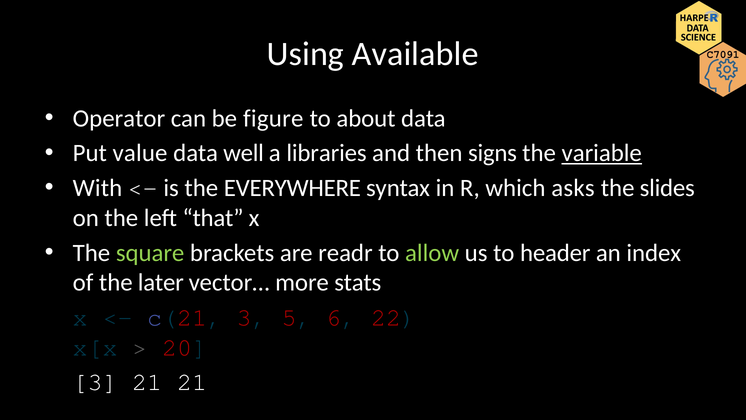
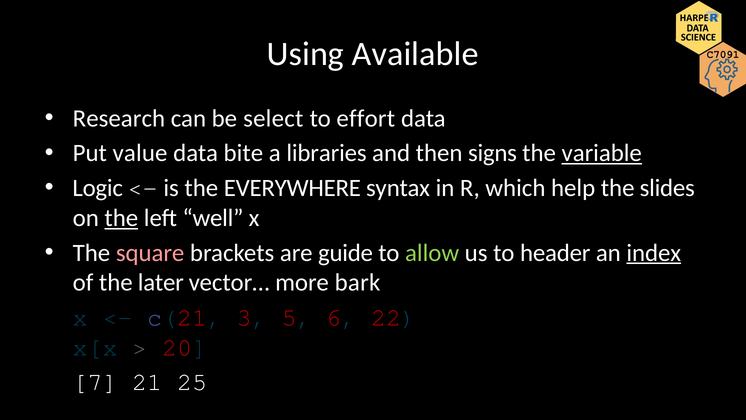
Operator: Operator -> Research (119, 118)
figure: figure -> select (273, 118)
about: about -> effort (366, 118)
well: well -> bite (243, 153)
With: With -> Logic (98, 188)
asks: asks -> help (573, 188)
the underline: none -> present (121, 218)
that: that -> well (213, 218)
square colour: light green -> pink (150, 253)
readr: readr -> guide (346, 253)
index underline: none -> present (654, 253)
stats: stats -> bark (358, 282)
3: 3 -> 7 (95, 382)
21 21: 21 -> 25 (192, 382)
